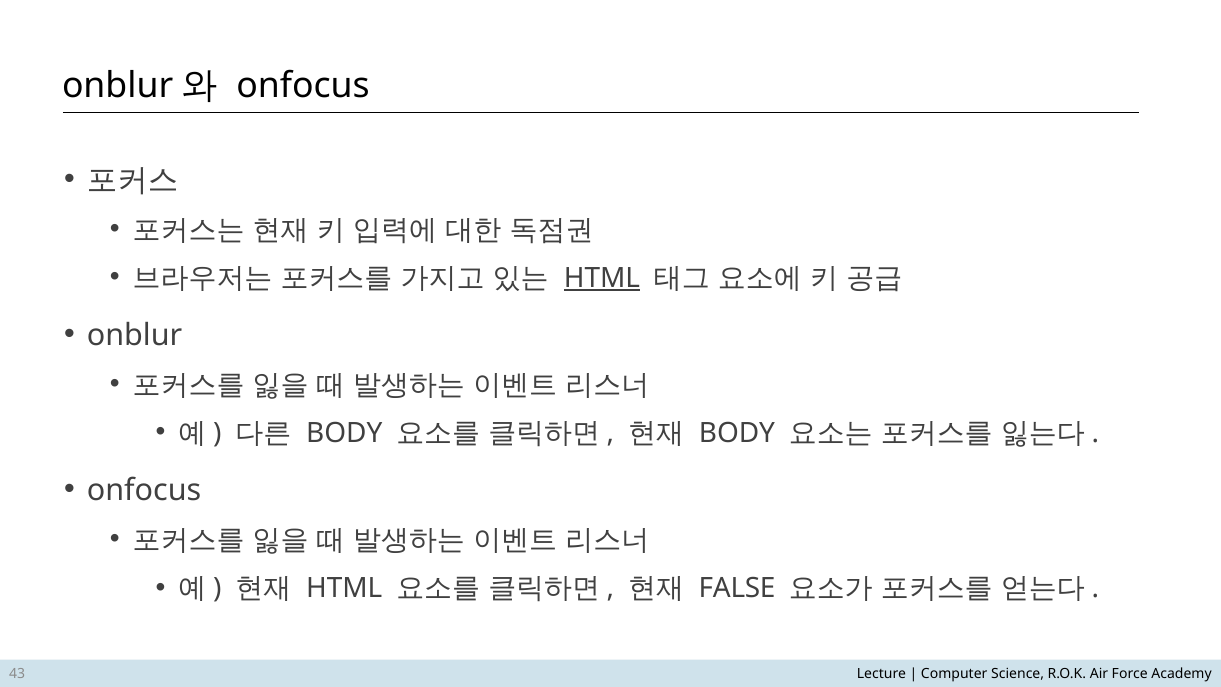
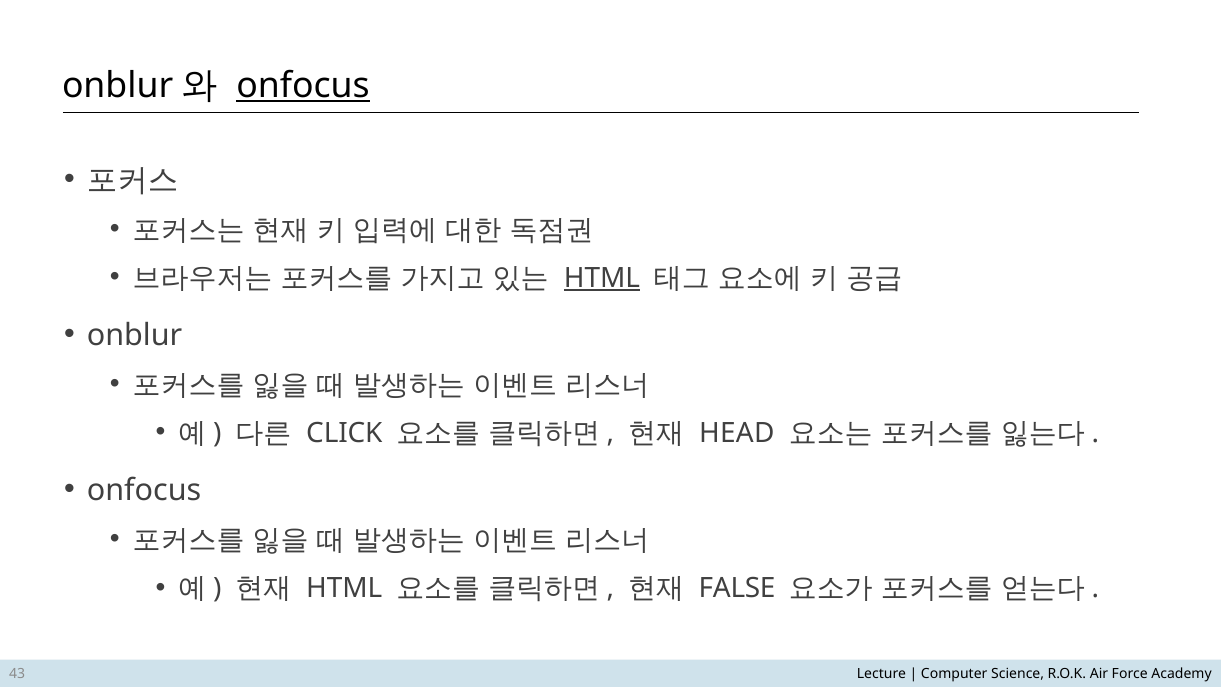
onfocus underline: none -> present (303, 86)
BODY: BODY -> CLICK (344, 433)
BODY: BODY -> HEAD (737, 433)
